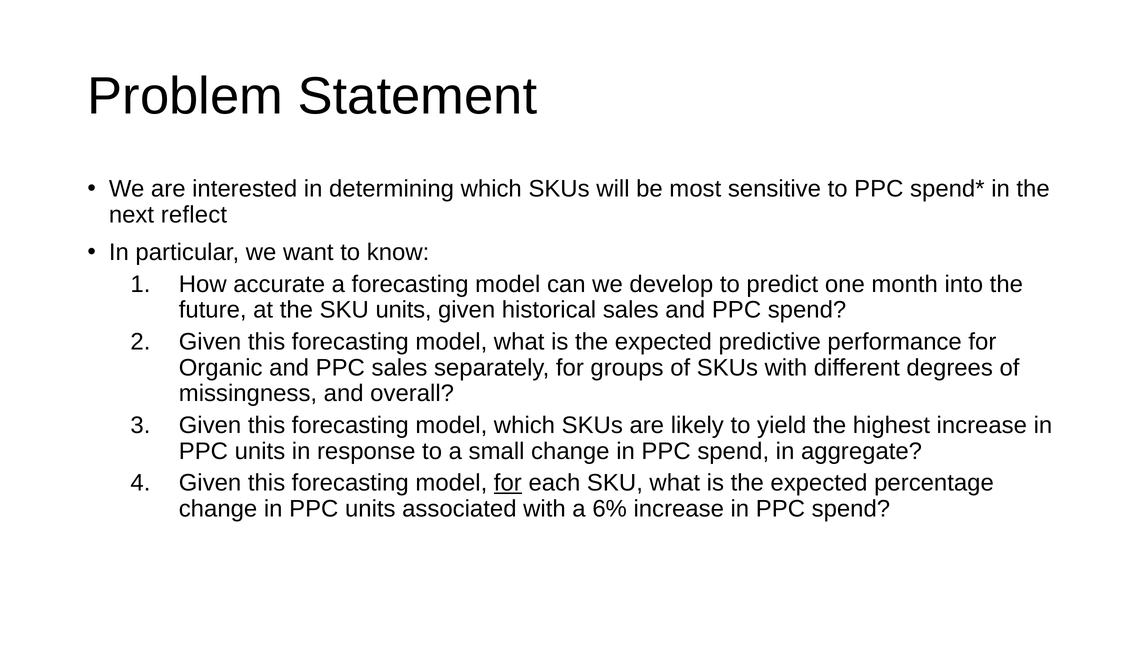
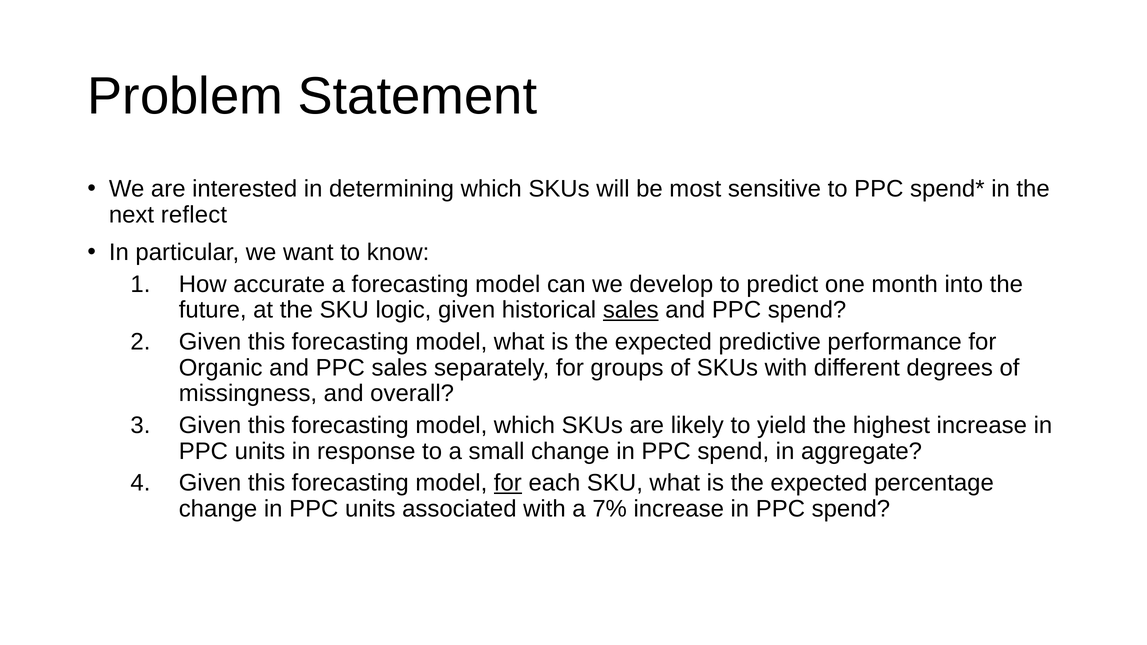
SKU units: units -> logic (403, 310)
sales underline: none -> present (631, 310)
6%: 6% -> 7% (610, 509)
